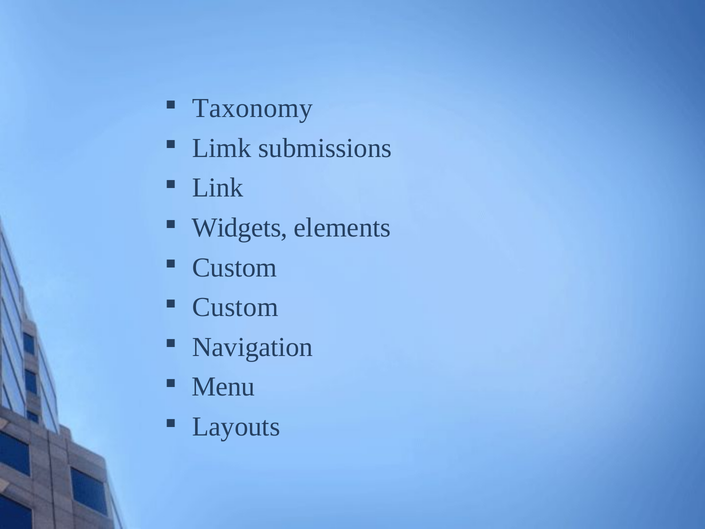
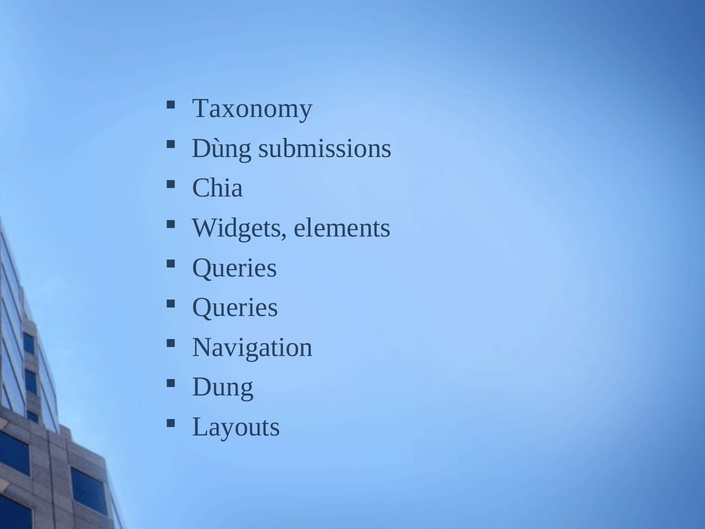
Limk: Limk -> Dùng (222, 148)
Link: Link -> Chia (218, 188)
Custom: Custom -> Queries (235, 267)
Custom: Custom -> Queries (235, 307)
Menu: Menu -> Dung (223, 387)
